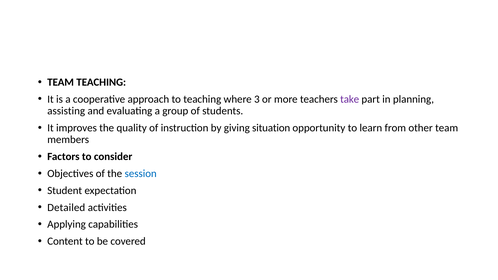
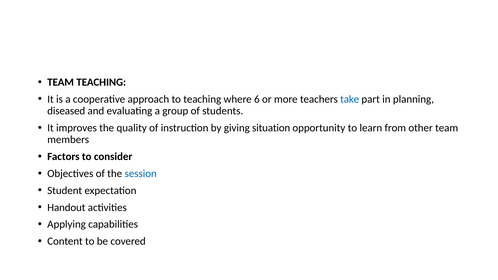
3: 3 -> 6 (257, 99)
take colour: purple -> blue (350, 99)
assisting: assisting -> diseased (66, 111)
Detailed: Detailed -> Handout (66, 208)
